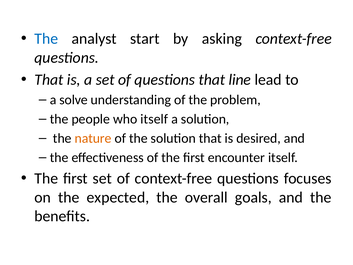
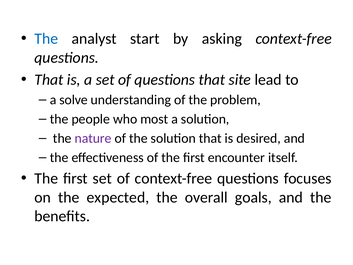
line: line -> site (240, 80)
who itself: itself -> most (154, 119)
nature colour: orange -> purple (93, 138)
